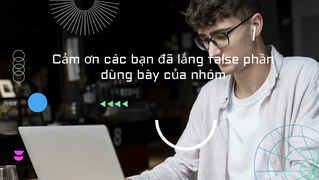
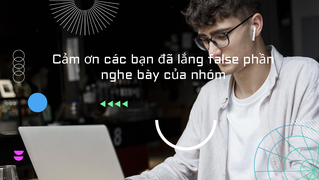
dùng: dùng -> nghe (117, 75)
